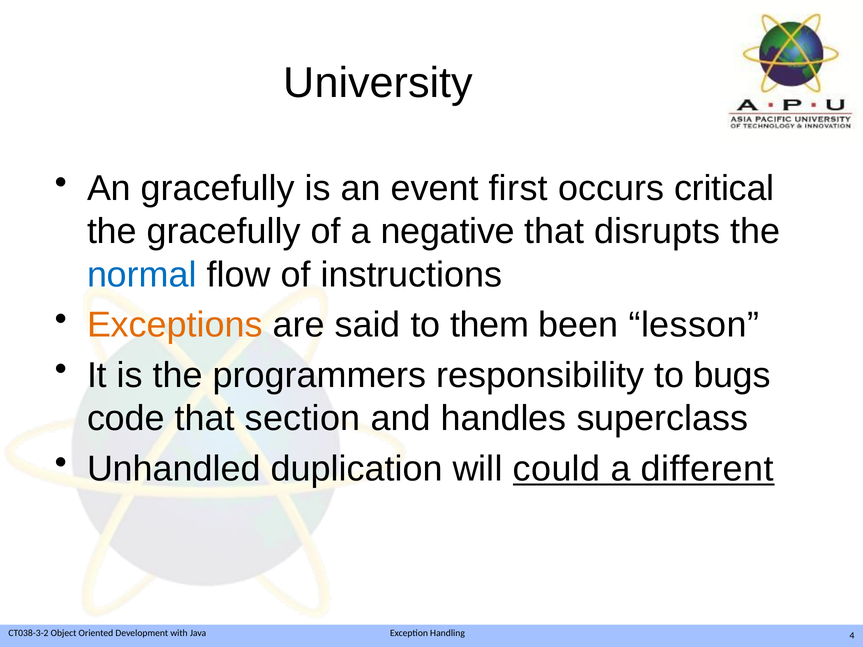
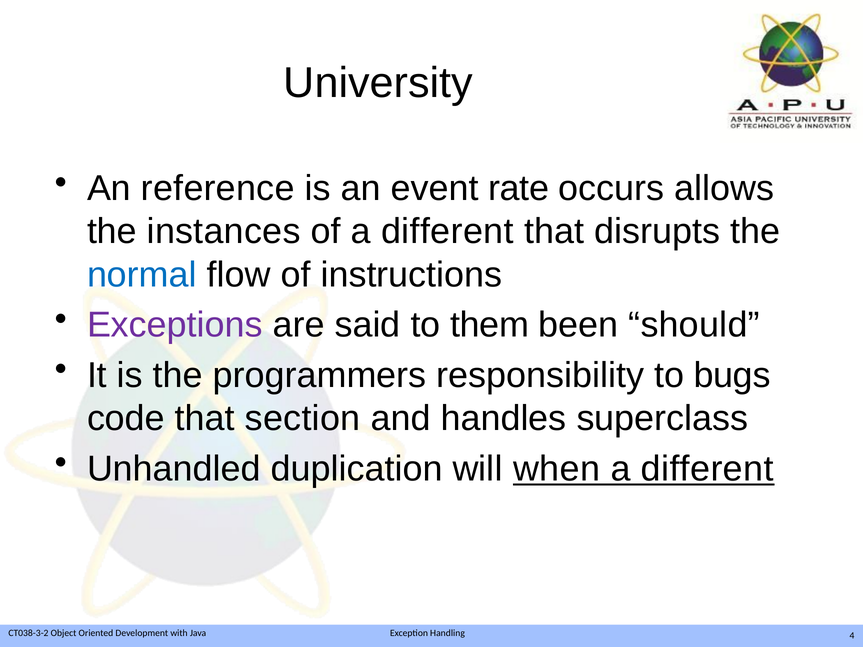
An gracefully: gracefully -> reference (218, 189)
first: first -> rate (519, 189)
critical: critical -> allows (724, 189)
the gracefully: gracefully -> instances (224, 232)
of a negative: negative -> different (447, 232)
Exceptions colour: orange -> purple (175, 325)
lesson: lesson -> should (694, 325)
could: could -> when (557, 469)
